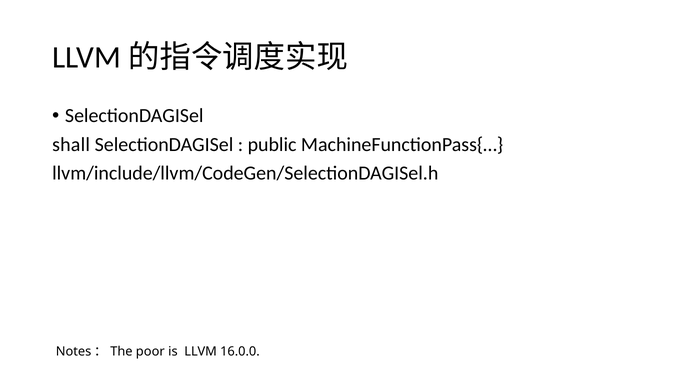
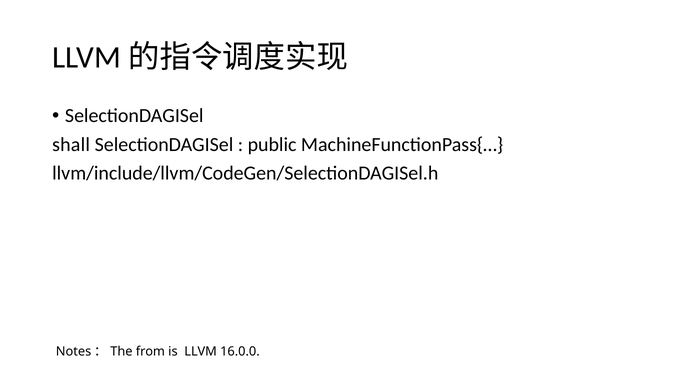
poor: poor -> from (150, 351)
